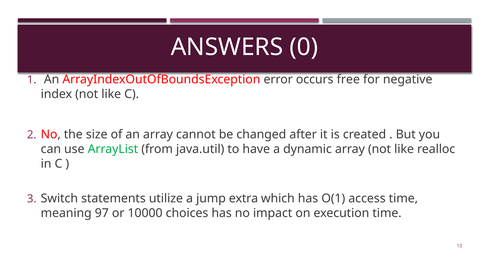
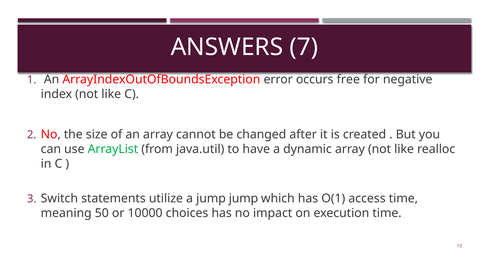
0: 0 -> 7 (304, 47)
jump extra: extra -> jump (243, 199)
97: 97 -> 50 (102, 213)
